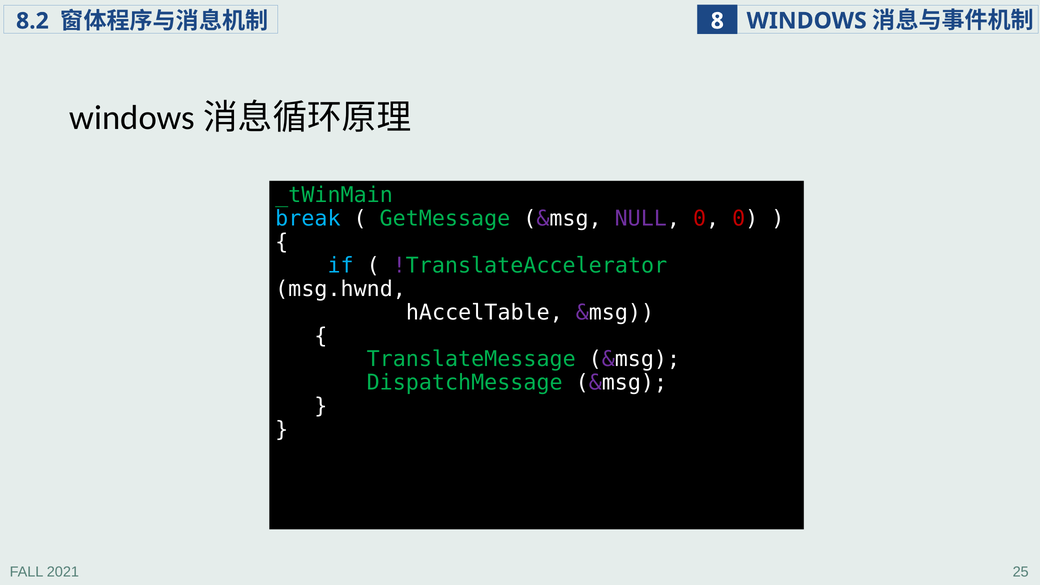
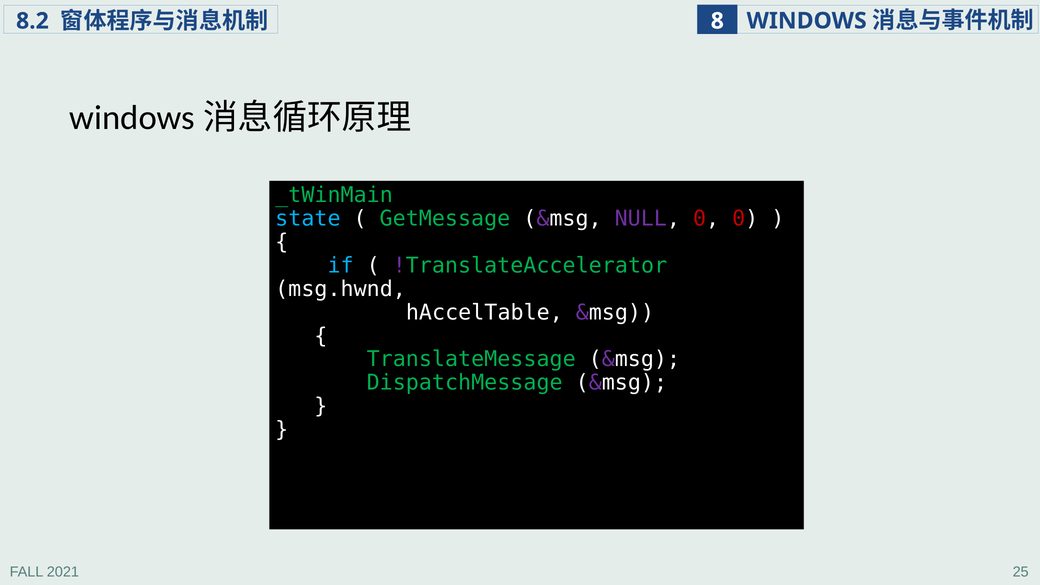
break: break -> state (308, 219)
